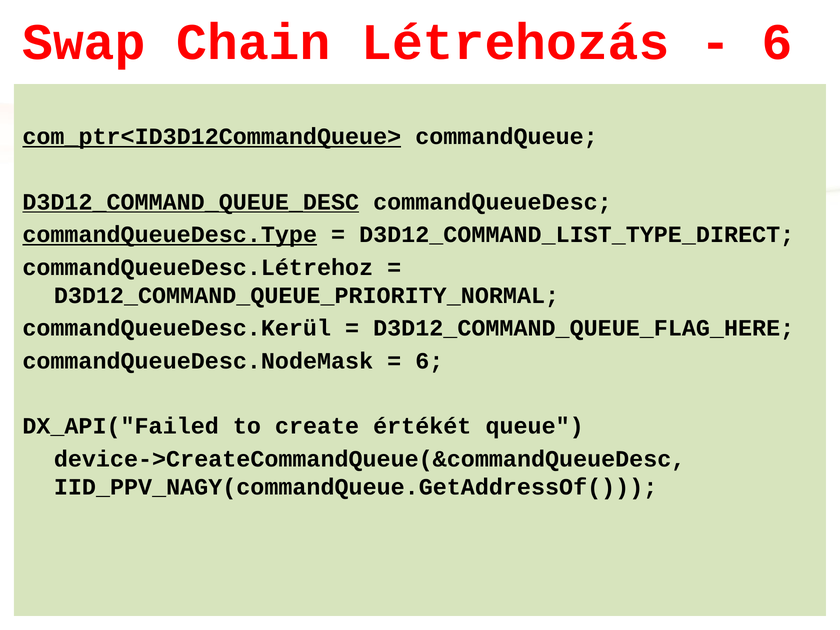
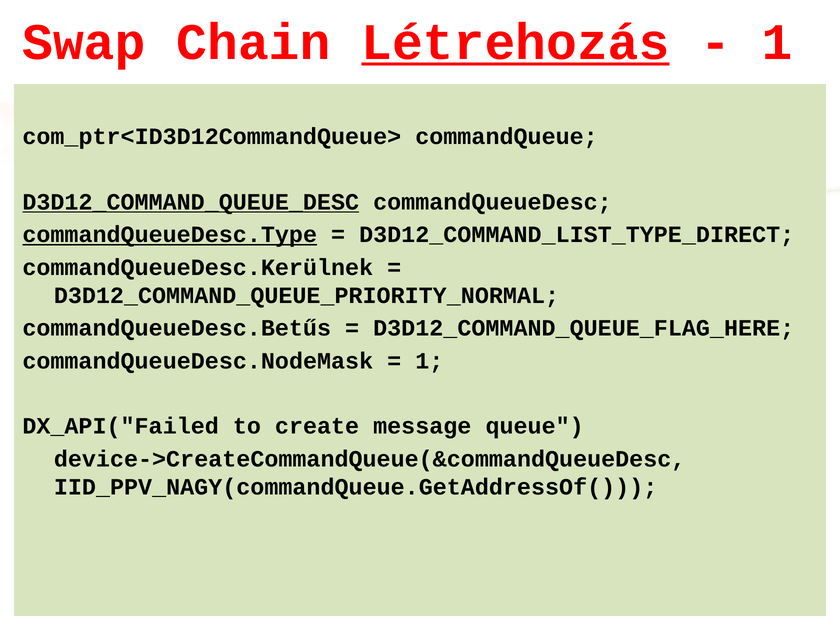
Létrehozás underline: none -> present (515, 42)
6: 6 -> 1 (777, 42)
com_ptr<ID3D12CommandQueue> underline: present -> none (212, 137)
commandQueueDesc.Létrehoz: commandQueueDesc.Létrehoz -> commandQueueDesc.Kerülnek (198, 267)
commandQueueDesc.Kerül: commandQueueDesc.Kerül -> commandQueueDesc.Betűs (177, 328)
6: 6 -> 1 (429, 361)
értékét: értékét -> message (422, 426)
